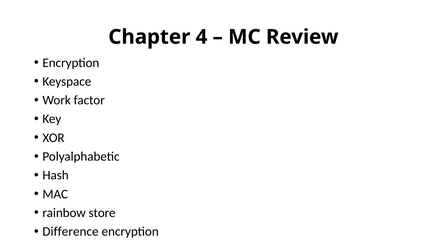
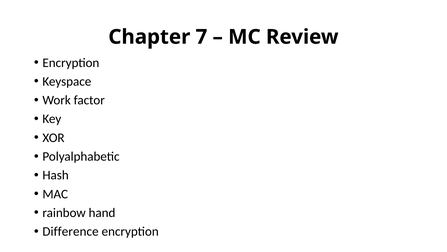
4: 4 -> 7 (201, 37)
store: store -> hand (102, 212)
